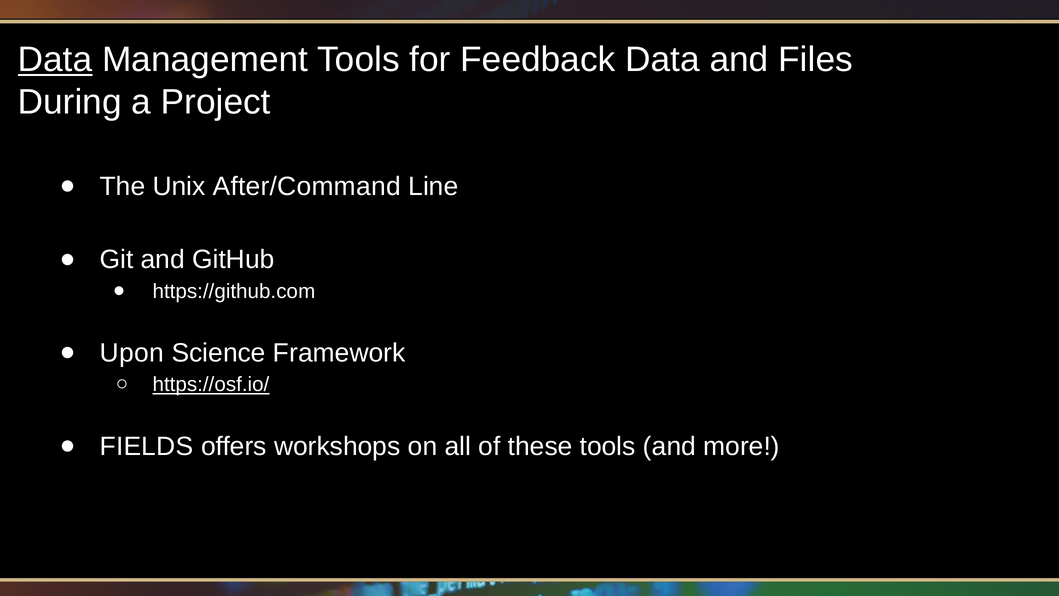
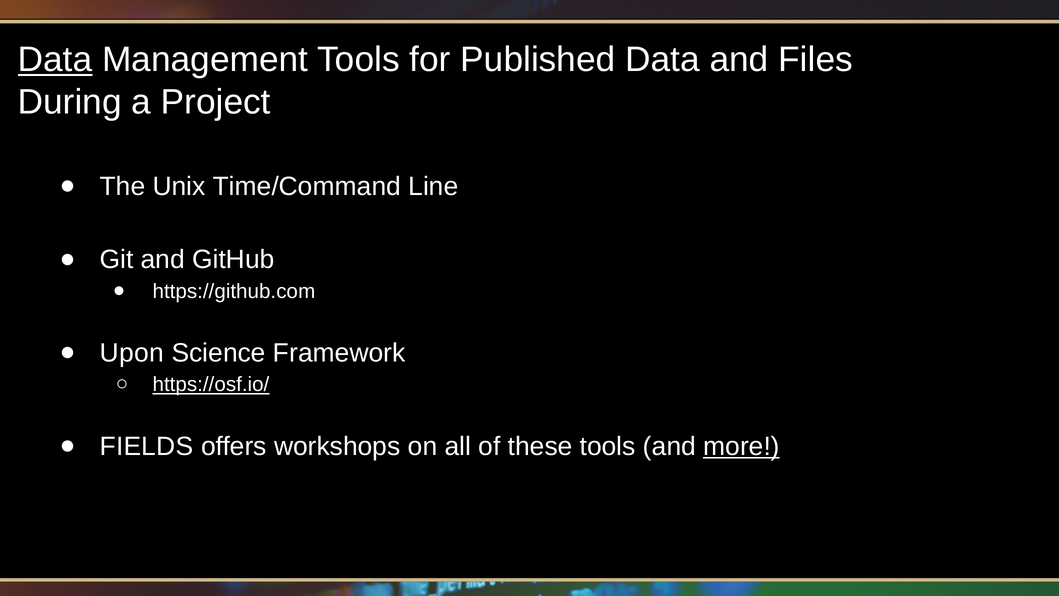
Feedback: Feedback -> Published (538, 60)
After/Command: After/Command -> Time/Command (307, 187)
more underline: none -> present (741, 446)
